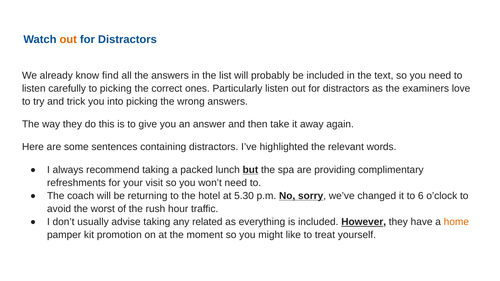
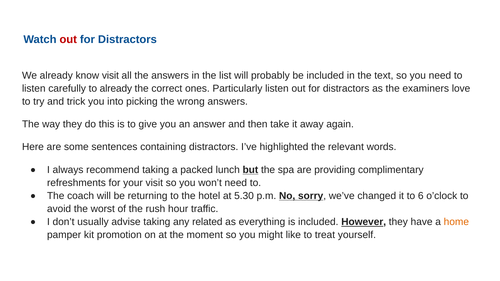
out colour: orange -> red (68, 39)
know find: find -> visit (110, 76)
to picking: picking -> already (116, 89)
